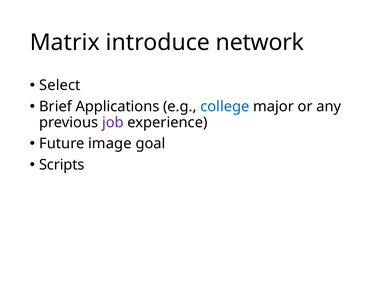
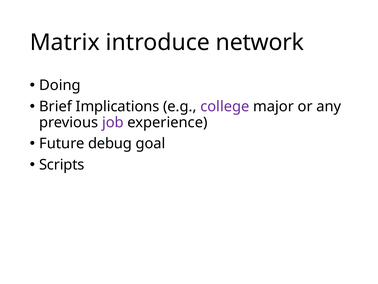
Select: Select -> Doing (60, 85)
Applications: Applications -> Implications (118, 106)
college colour: blue -> purple (225, 106)
image: image -> debug (110, 143)
